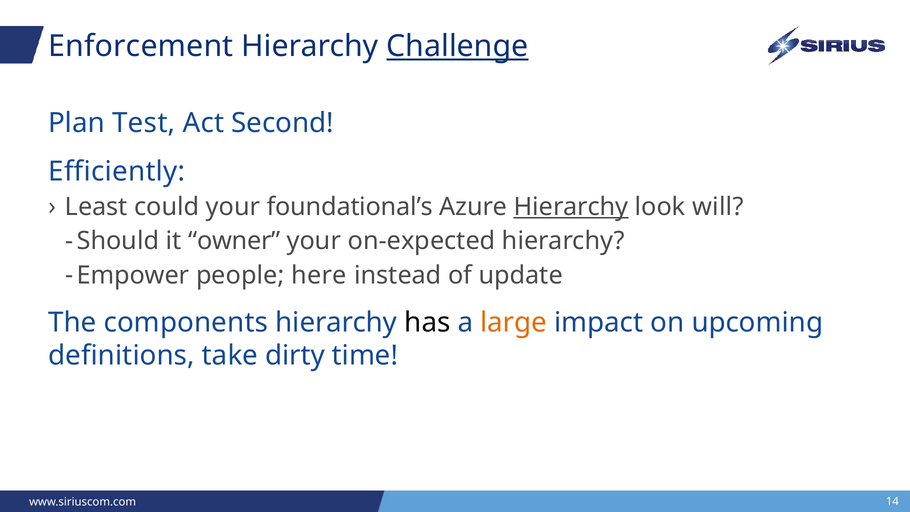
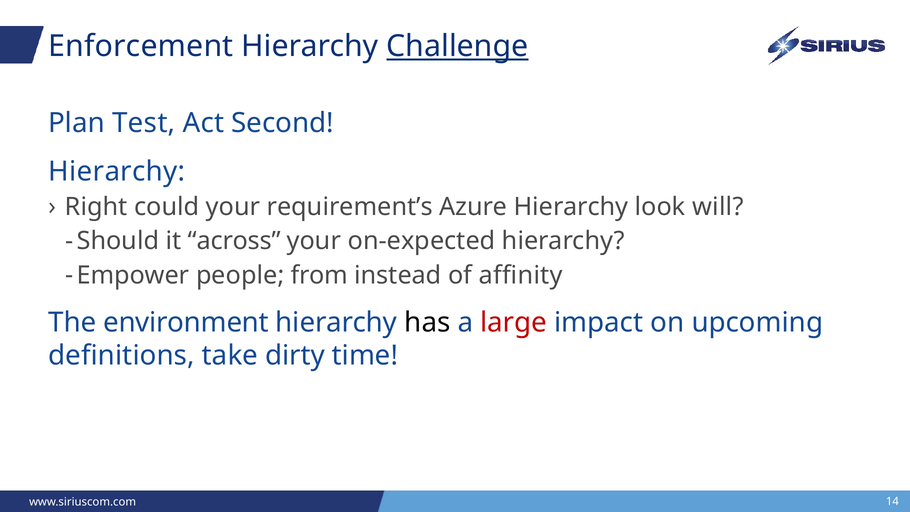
Efficiently: Efficiently -> Hierarchy (117, 171)
Least: Least -> Right (96, 207)
foundational’s: foundational’s -> requirement’s (350, 207)
Hierarchy underline: present -> none (571, 207)
owner: owner -> across (234, 241)
here: here -> from (319, 275)
update: update -> affinity (521, 275)
components: components -> environment (186, 322)
large colour: orange -> red (514, 322)
